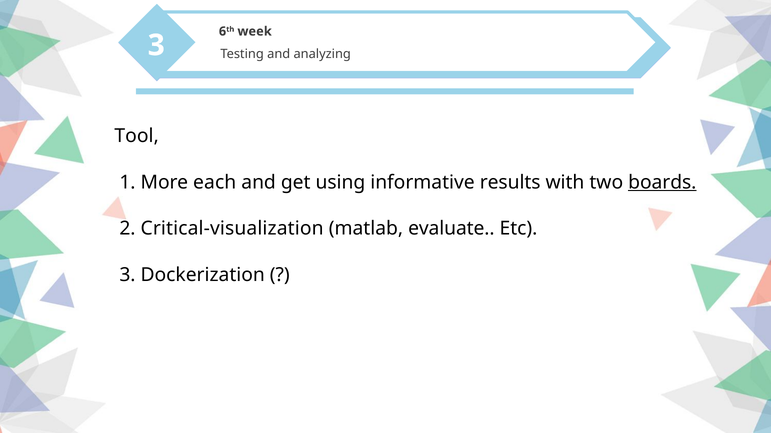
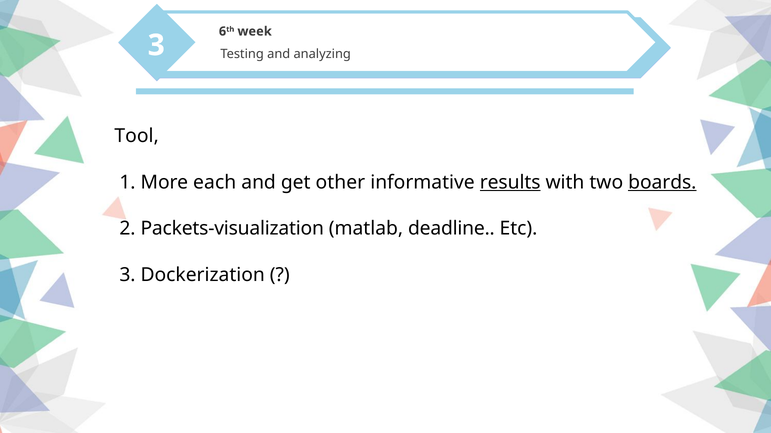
using: using -> other (340, 183)
results underline: none -> present (510, 183)
Critical-visualization: Critical-visualization -> Packets-visualization (232, 229)
evaluate: evaluate -> deadline (451, 229)
